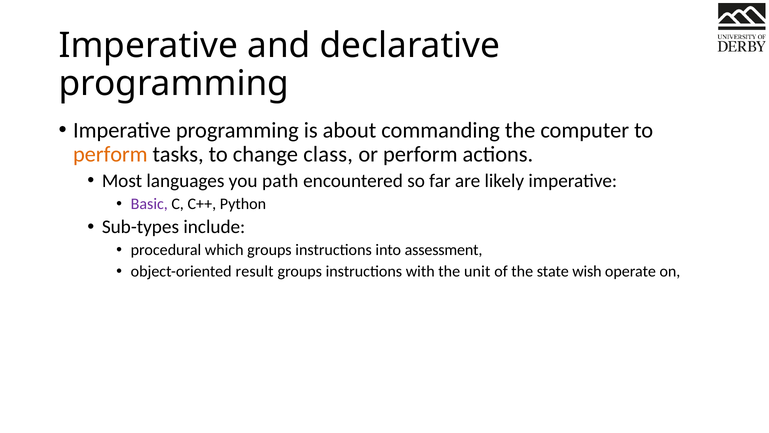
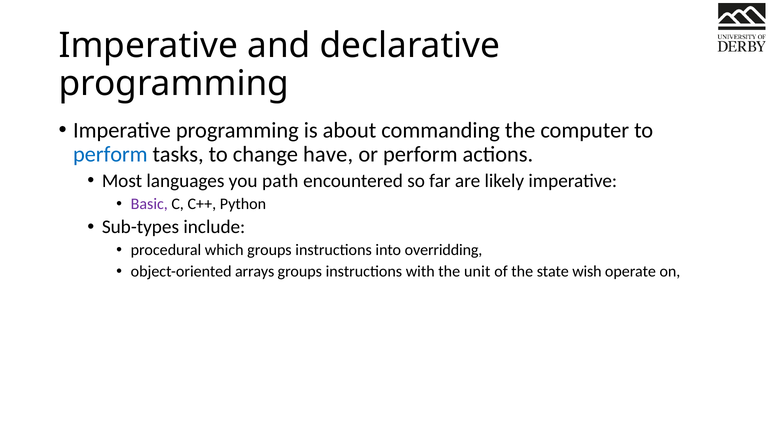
perform colour: orange -> blue (110, 154)
class: class -> have (328, 154)
assessment: assessment -> overridding (444, 250)
result: result -> arrays (255, 271)
